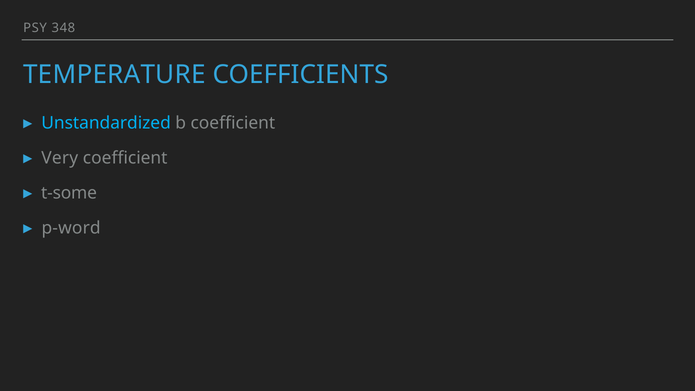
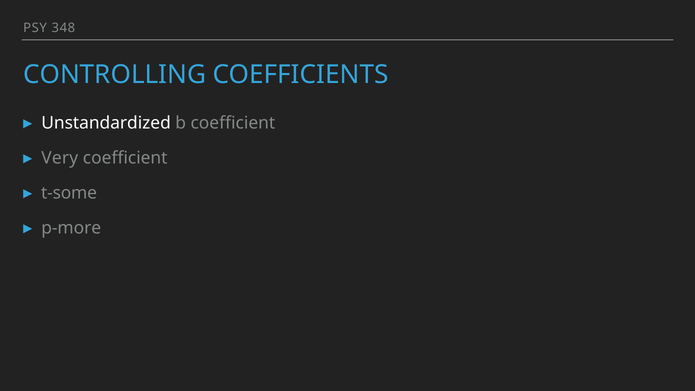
TEMPERATURE: TEMPERATURE -> CONTROLLING (115, 74)
Unstandardized colour: light blue -> white (106, 123)
p-word: p-word -> p-more (71, 228)
